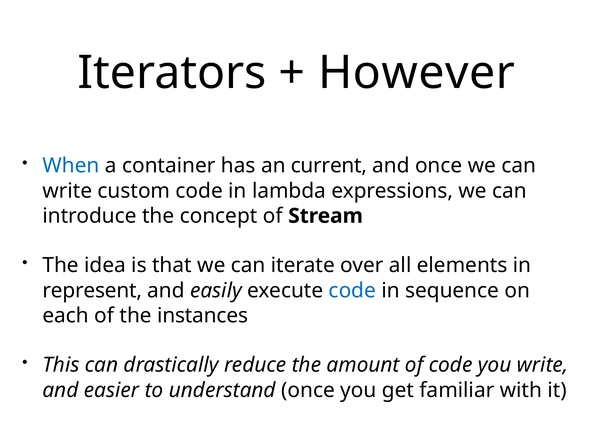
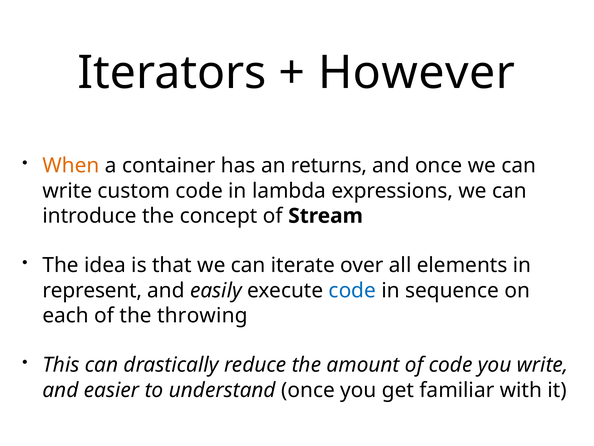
When colour: blue -> orange (71, 166)
current: current -> returns (329, 166)
instances: instances -> throwing (202, 315)
